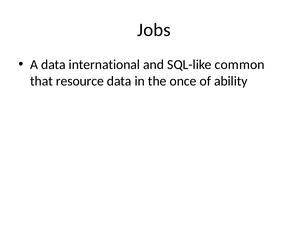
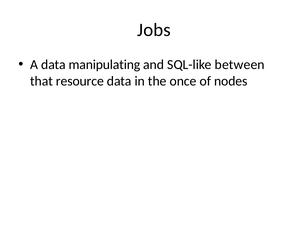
international: international -> manipulating (104, 65)
common: common -> between (240, 65)
ability: ability -> nodes (231, 81)
